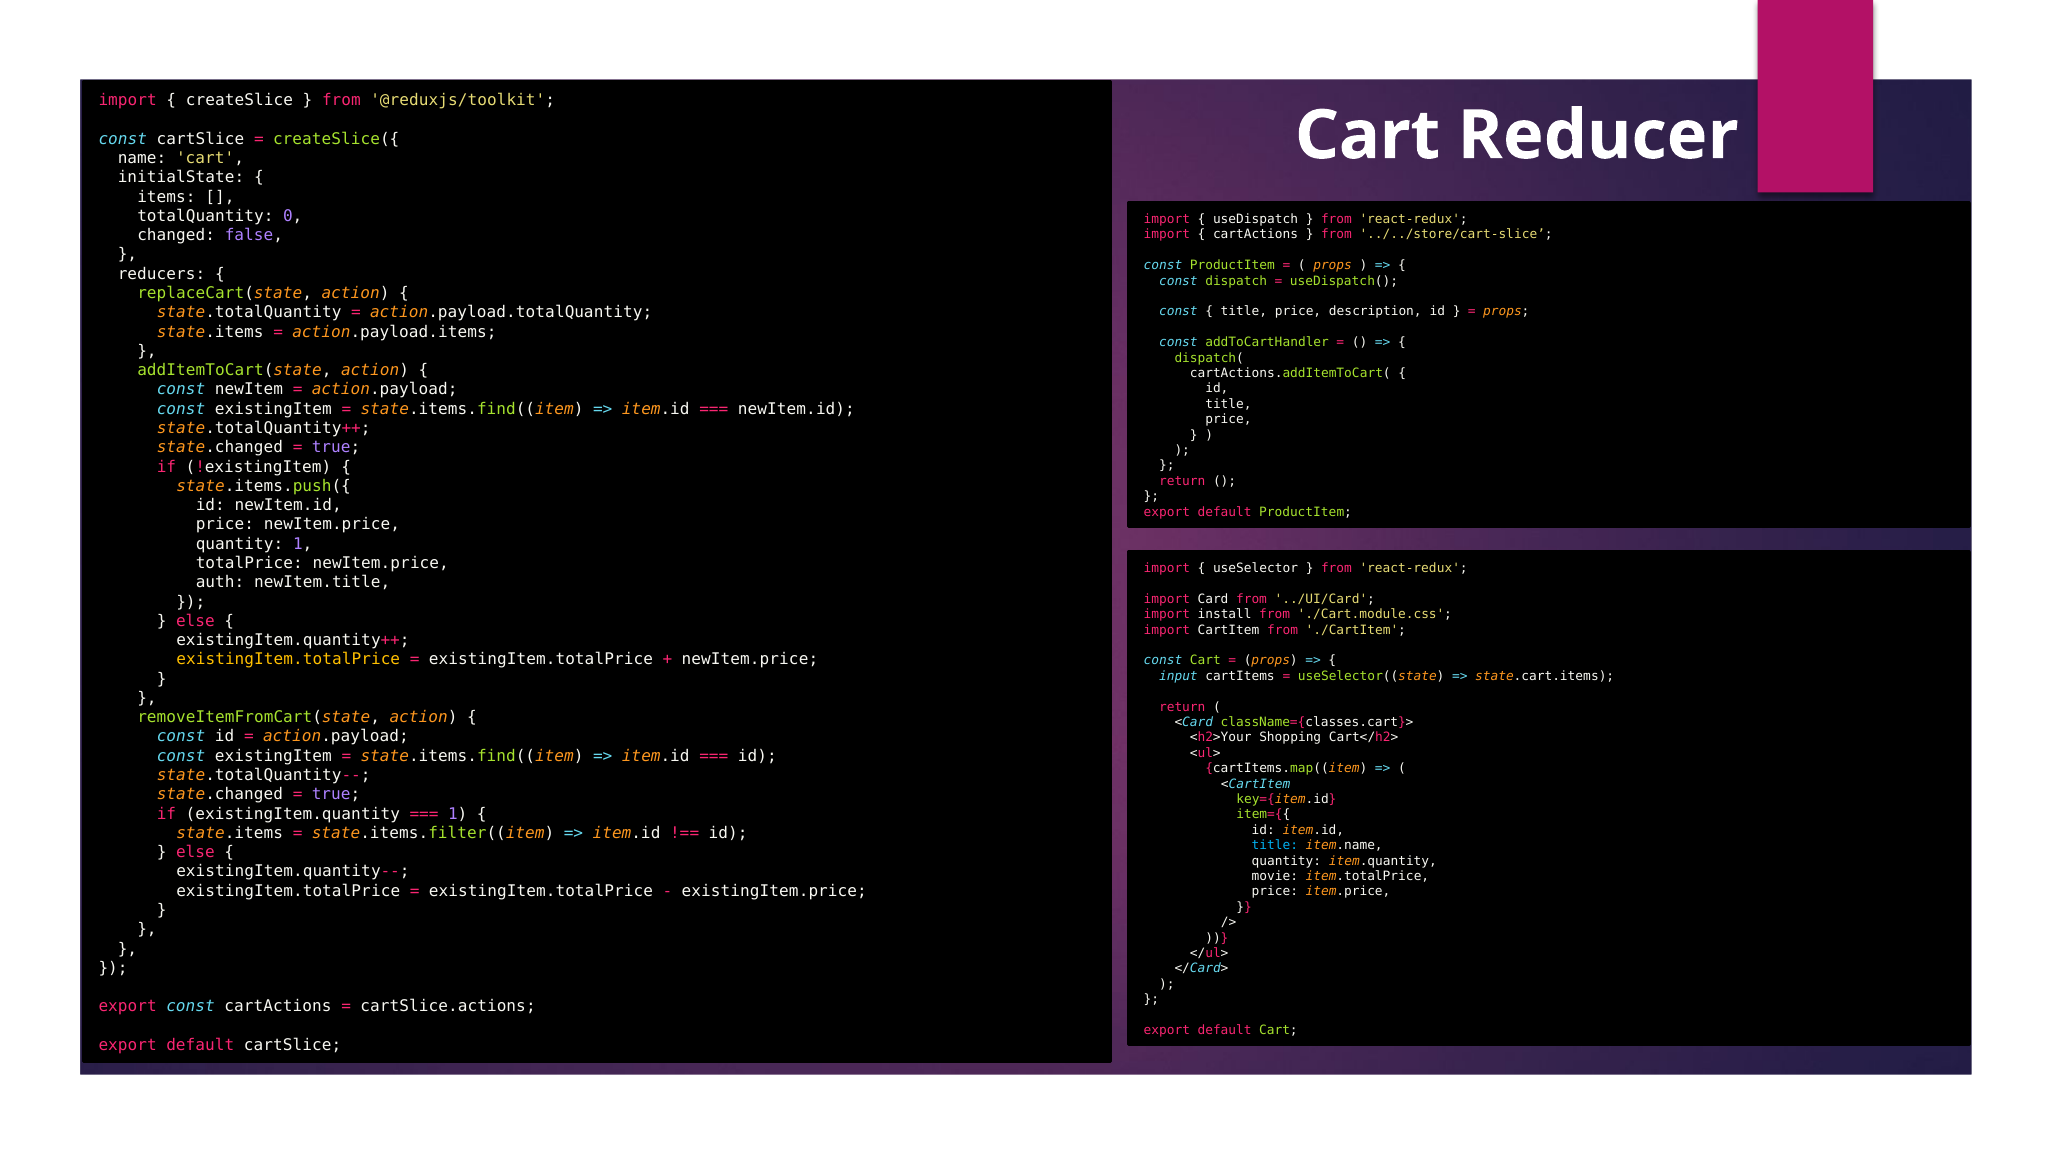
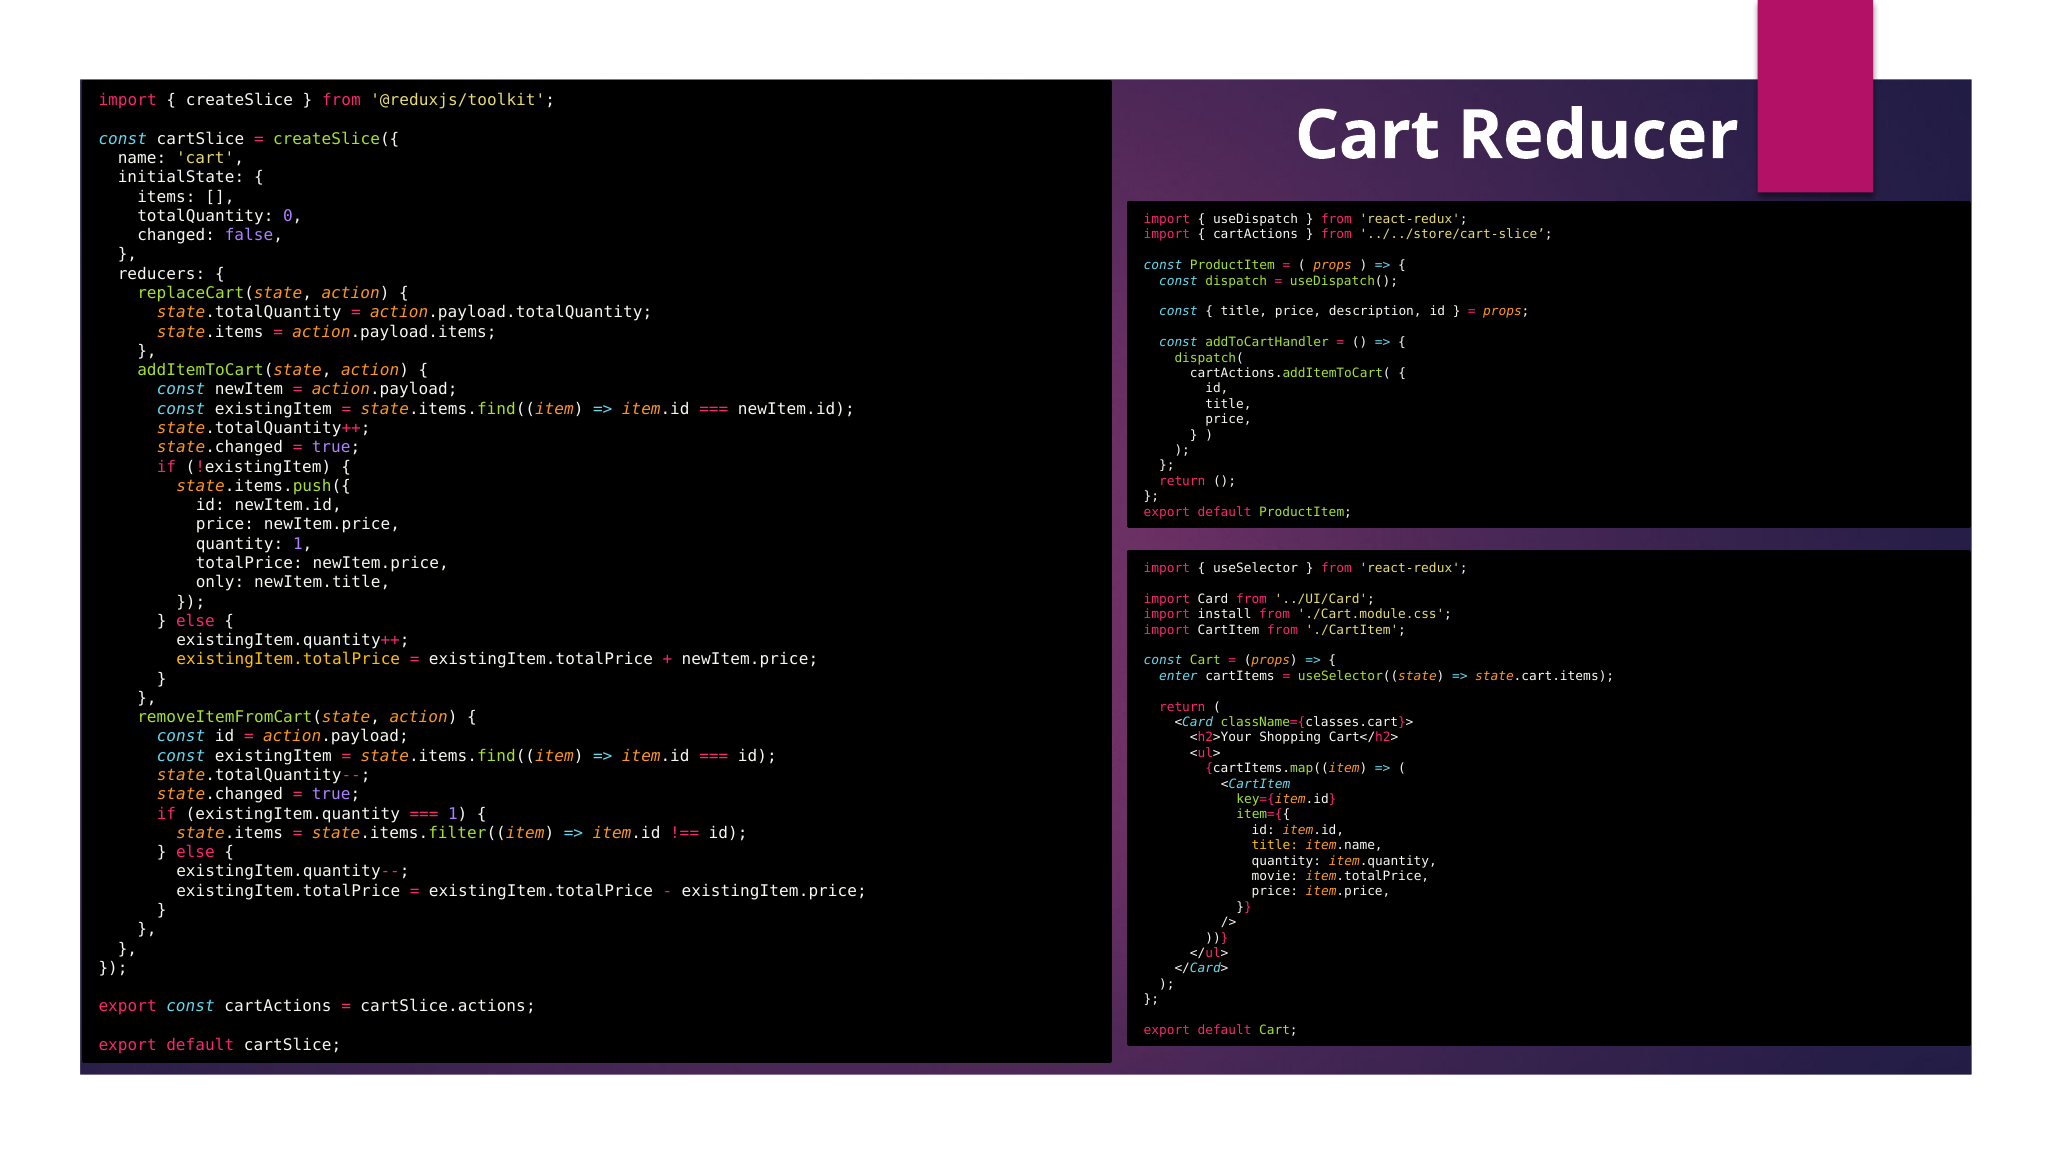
auth: auth -> only (220, 582)
input: input -> enter (1178, 676)
title colour: light blue -> yellow (1275, 845)
